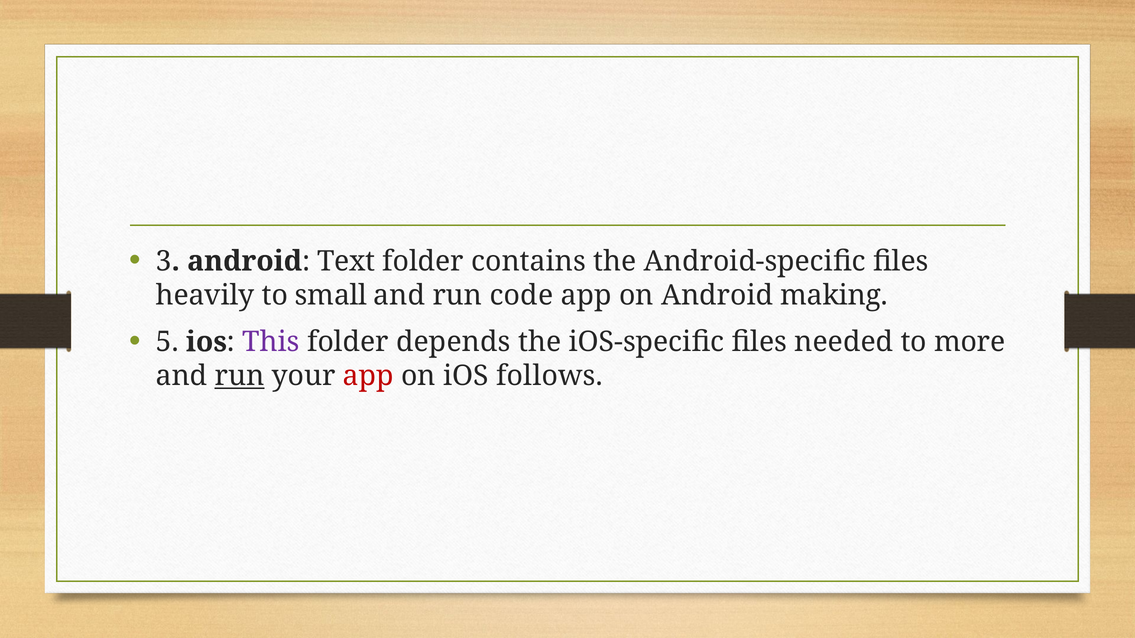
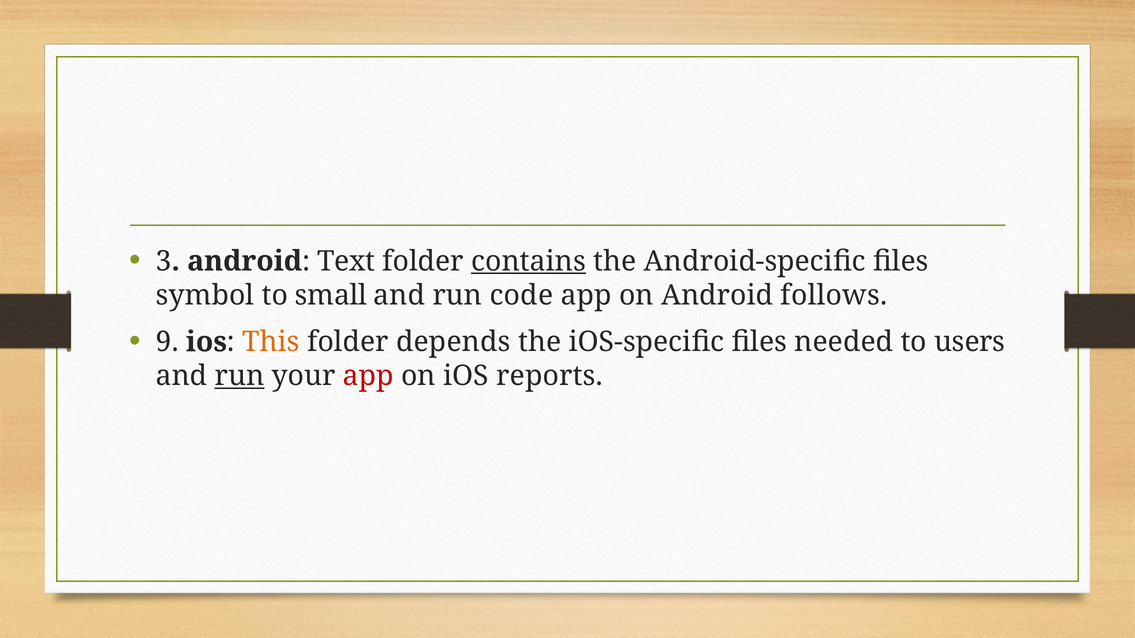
contains underline: none -> present (529, 261)
heavily: heavily -> symbol (205, 295)
making: making -> follows (834, 295)
5: 5 -> 9 (167, 342)
This colour: purple -> orange (271, 342)
more: more -> users (970, 342)
follows: follows -> reports (550, 376)
